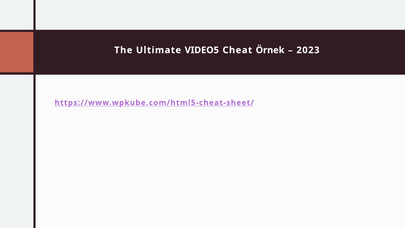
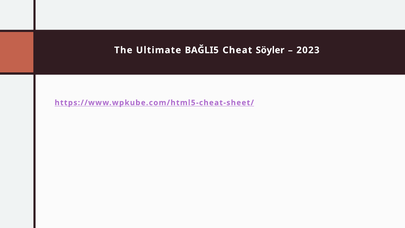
VIDEO5: VIDEO5 -> BAĞLI5 (202, 50)
Örnek: Örnek -> Söyler (270, 50)
